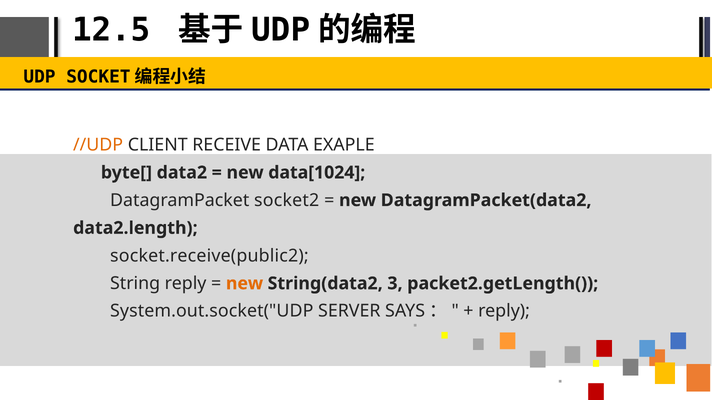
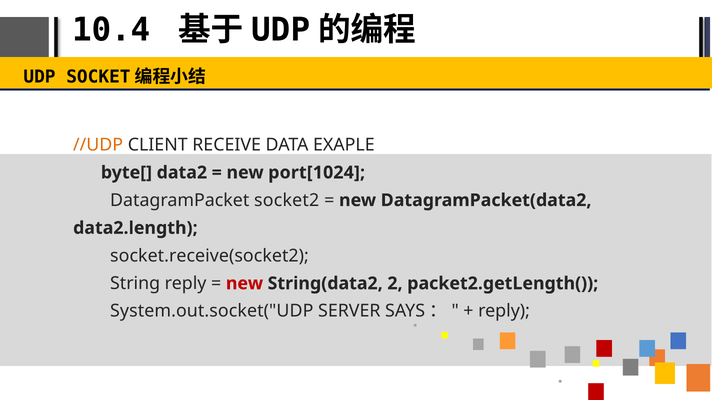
12.5: 12.5 -> 10.4 (111, 30)
data[1024: data[1024 -> port[1024 (317, 173)
socket.receive(public2: socket.receive(public2 -> socket.receive(socket2 (210, 256)
new colour: orange -> red (245, 284)
3: 3 -> 2 (395, 284)
